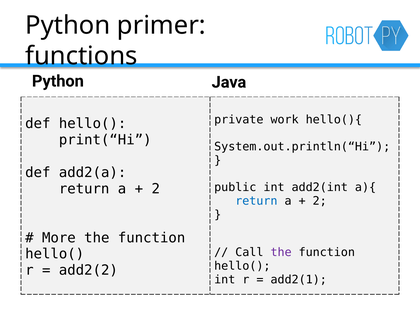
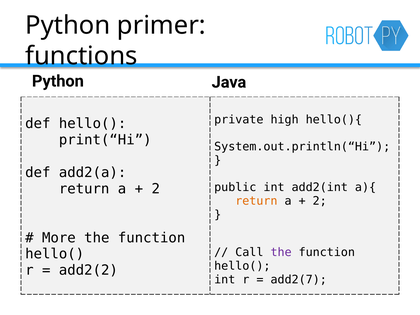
work: work -> high (285, 119)
return colour: blue -> orange (256, 201)
add2(1: add2(1 -> add2(7 (299, 280)
